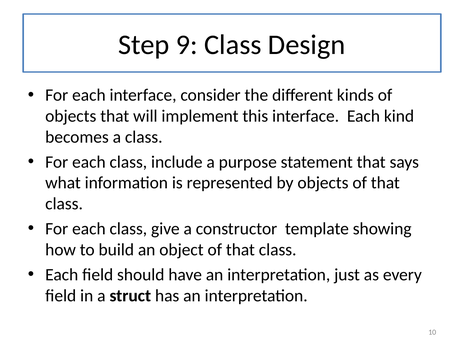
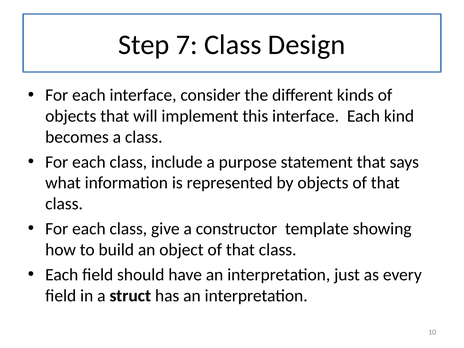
9: 9 -> 7 (187, 45)
